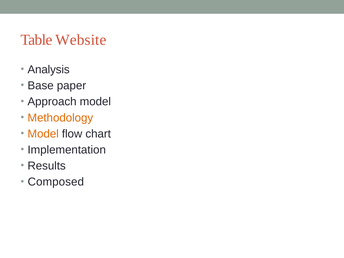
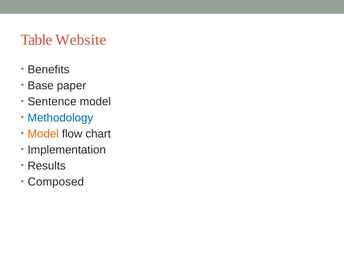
Analysis: Analysis -> Benefits (49, 70)
Approach: Approach -> Sentence (52, 102)
Methodology colour: orange -> blue (60, 118)
